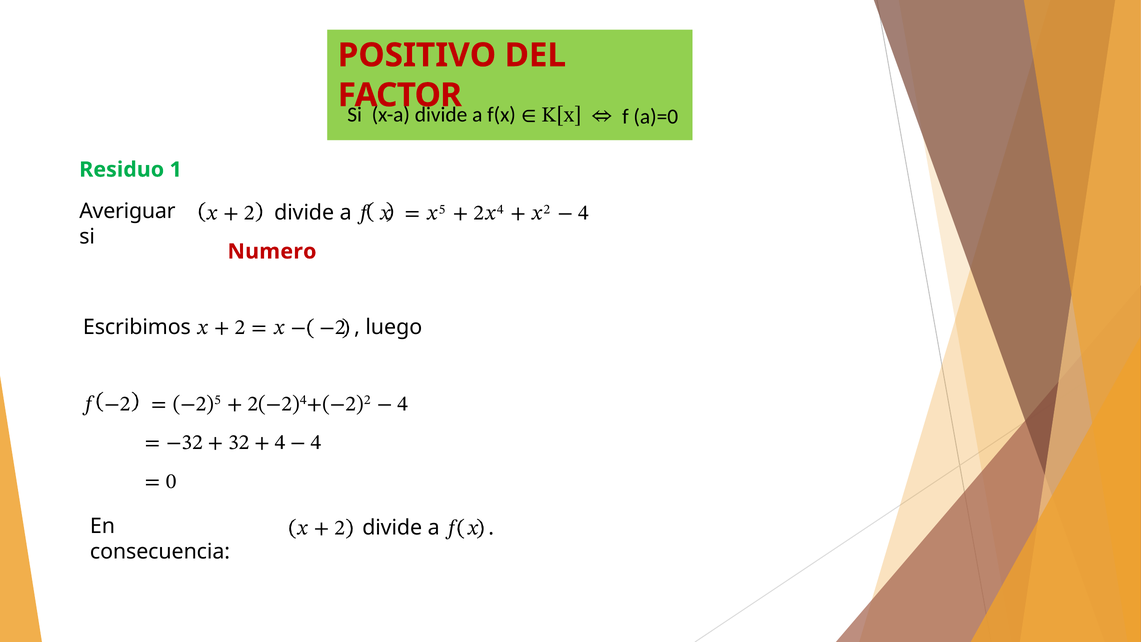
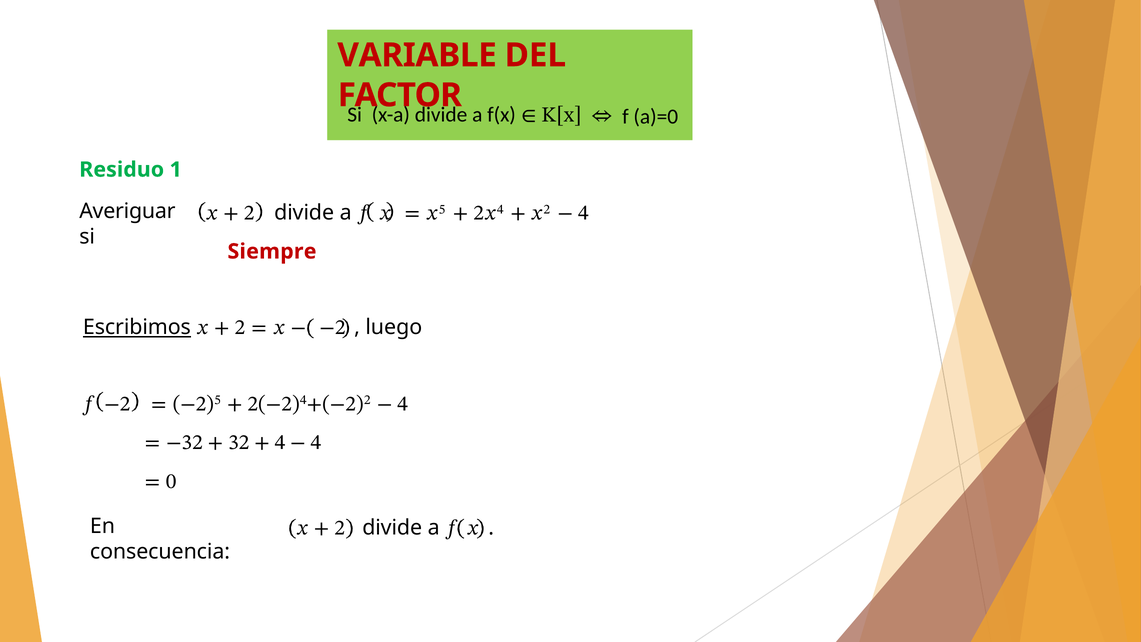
POSITIVO: POSITIVO -> VARIABLE (417, 55)
Numero: Numero -> Siempre (272, 251)
Escribimos underline: none -> present (137, 327)
